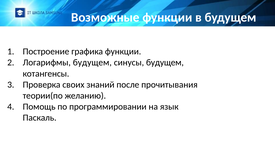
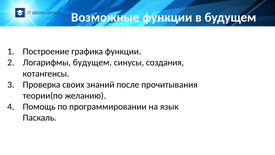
синусы будущем: будущем -> создания (165, 62)
